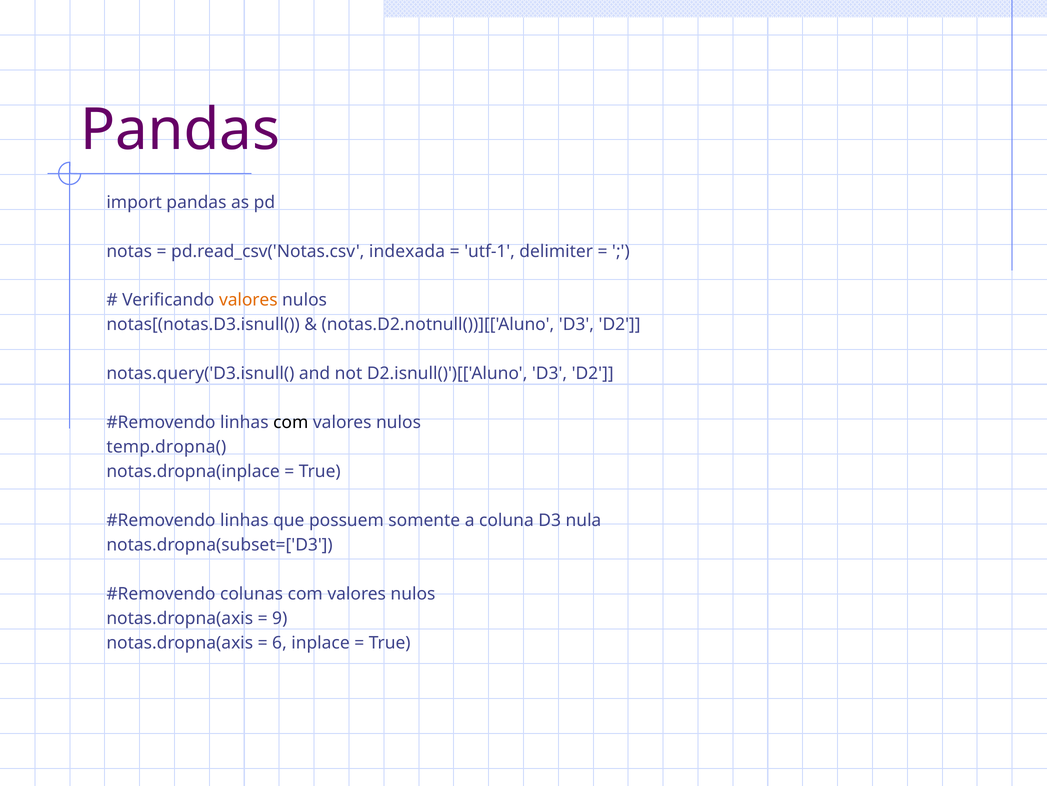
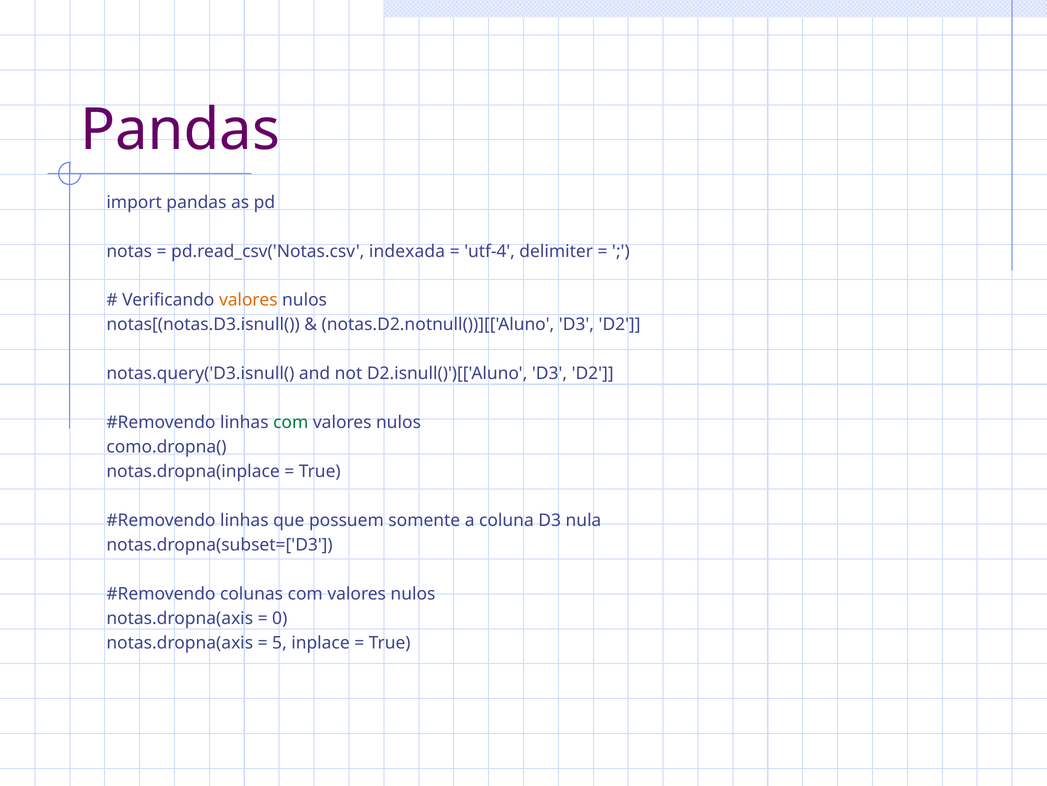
utf-1: utf-1 -> utf-4 (490, 251)
com colour: black -> green (291, 422)
temp.dropna(: temp.dropna( -> como.dropna( (166, 447)
9: 9 -> 0 (280, 618)
6: 6 -> 5 (279, 642)
